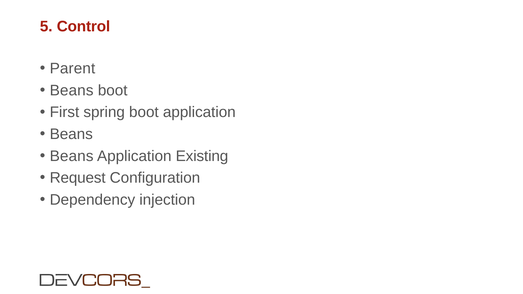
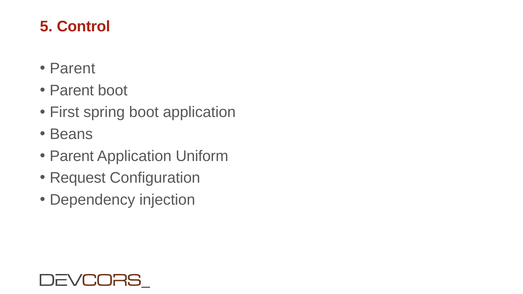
Beans: Beans -> Parent (72, 90)
Beans: Beans -> Parent (72, 156)
Existing: Existing -> Uniform (202, 156)
